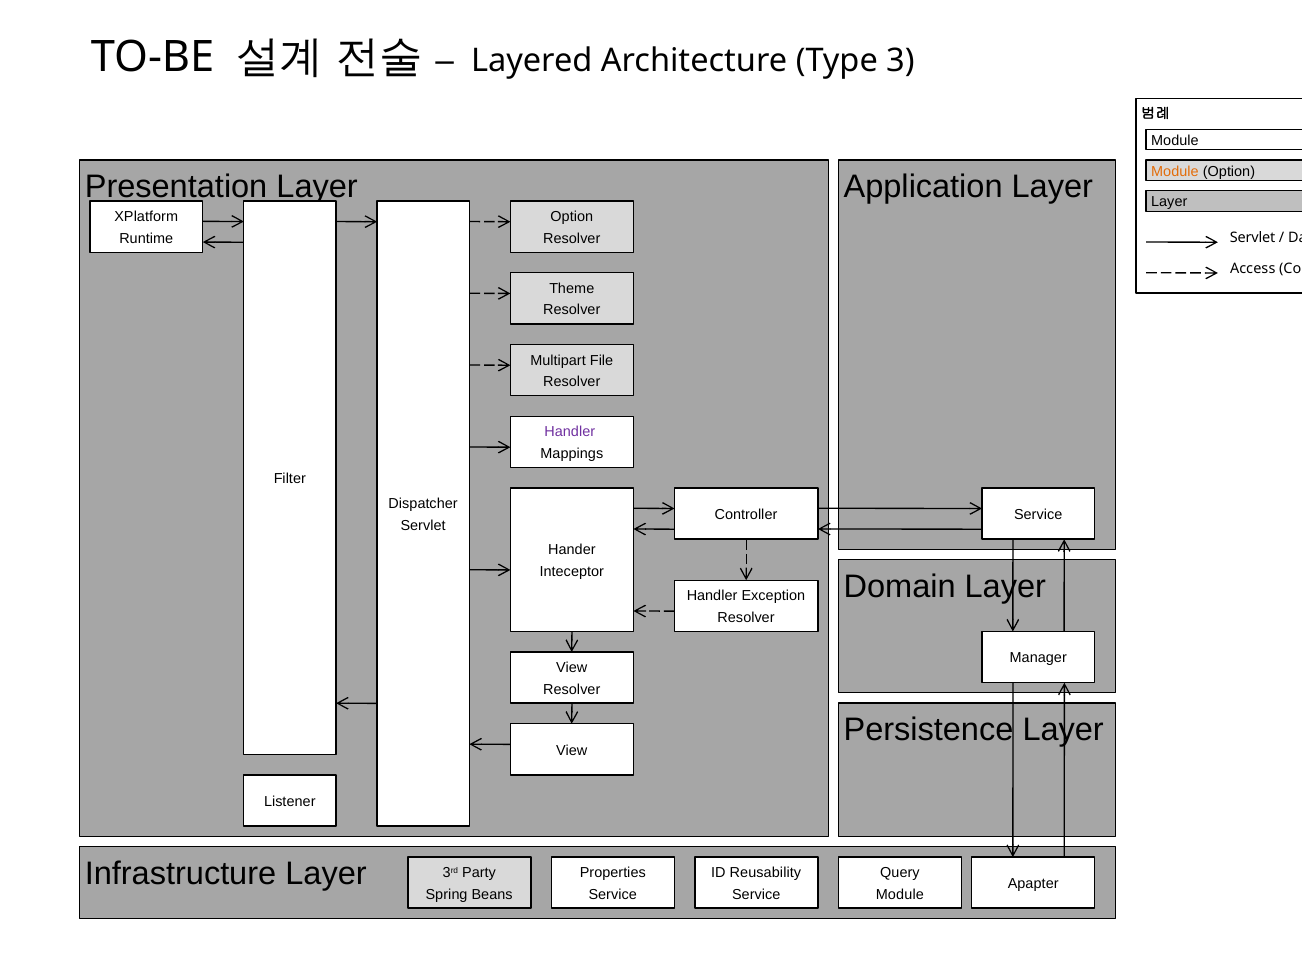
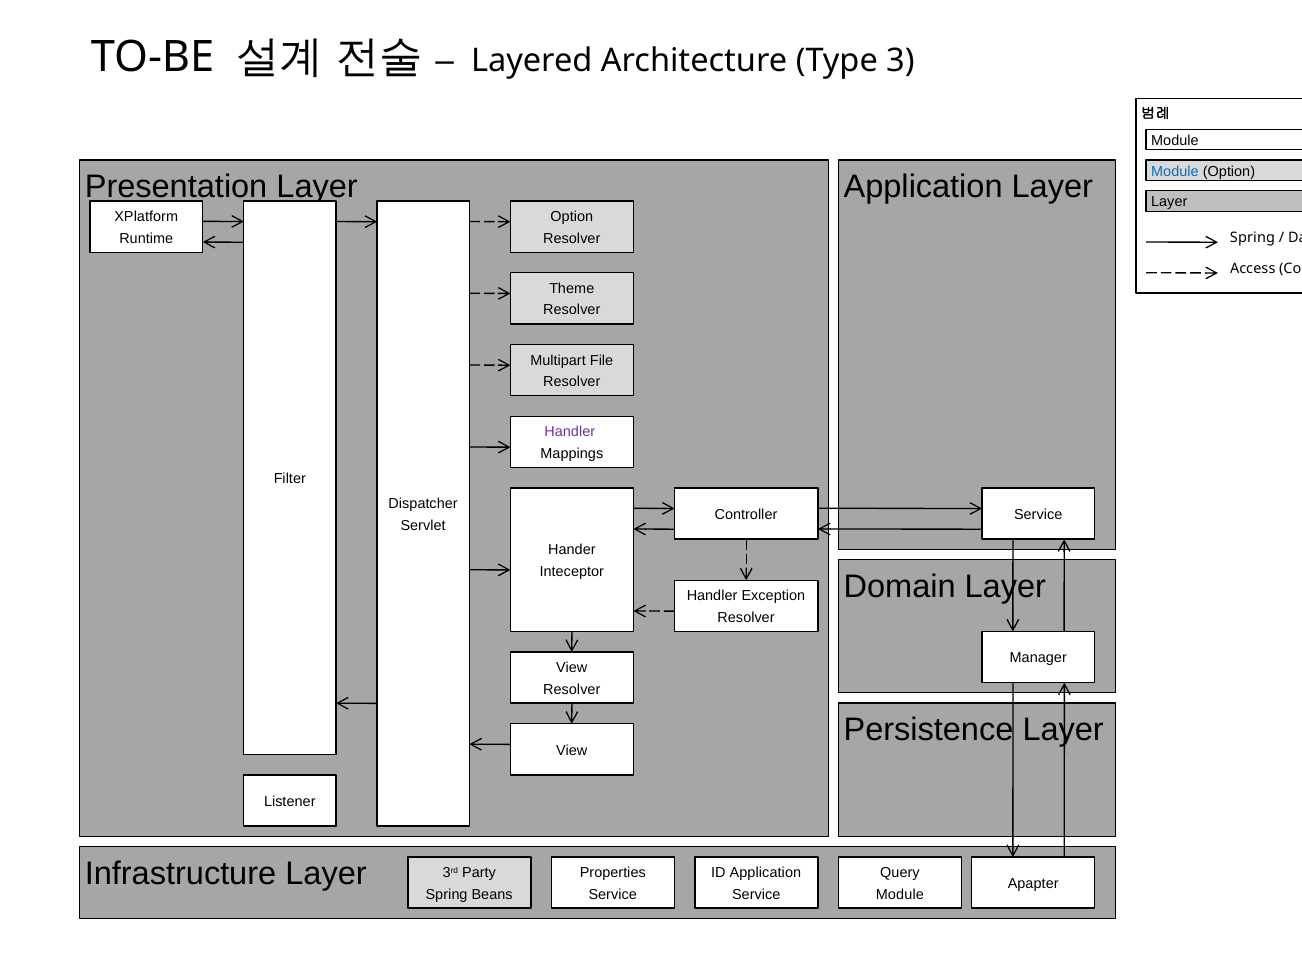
Module colour: orange -> blue (1175, 171)
Servlet: Servlet -> Spring (1252, 238)
ID Reusability: Reusability -> Application (765, 873)
